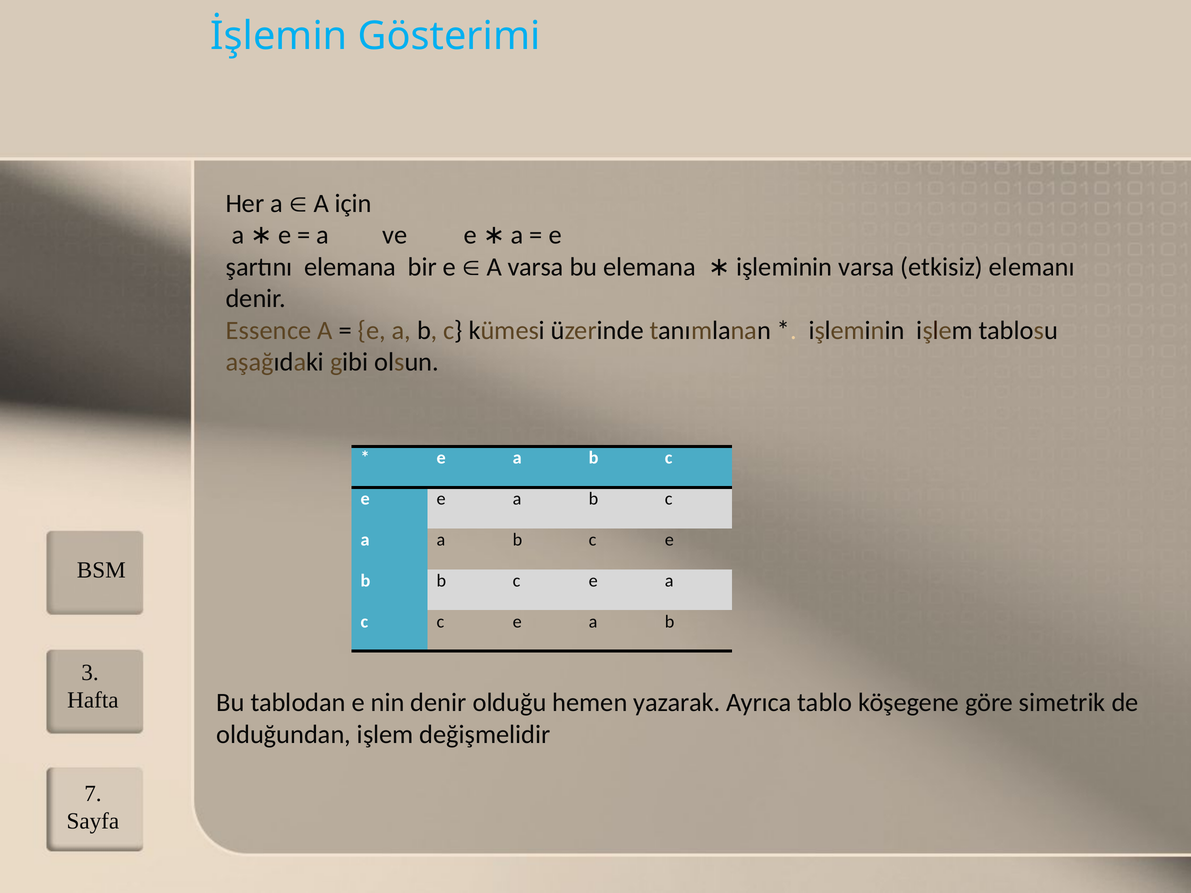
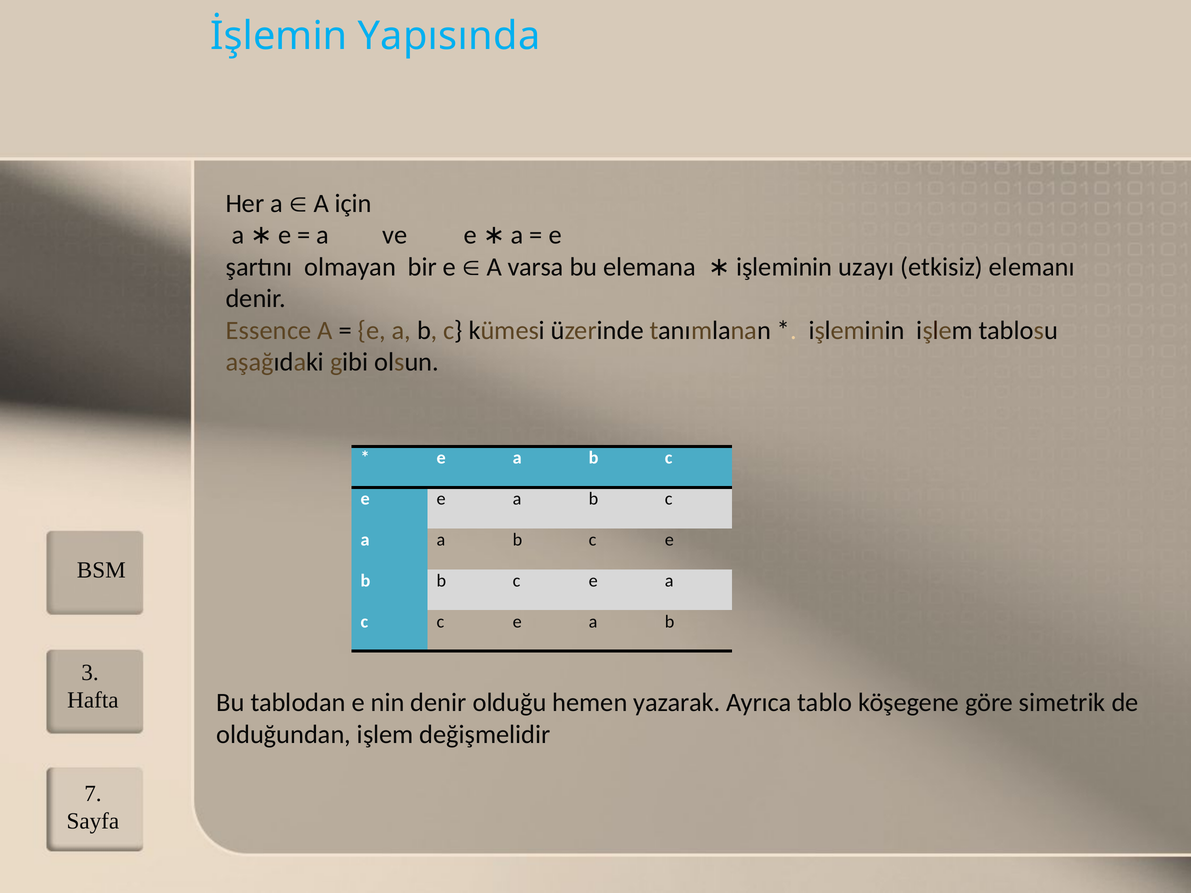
Gösterimi: Gösterimi -> Yapısında (449, 36)
şartını elemana: elemana -> olmayan (350, 267)
varsa: varsa -> uzayı (866, 267)
